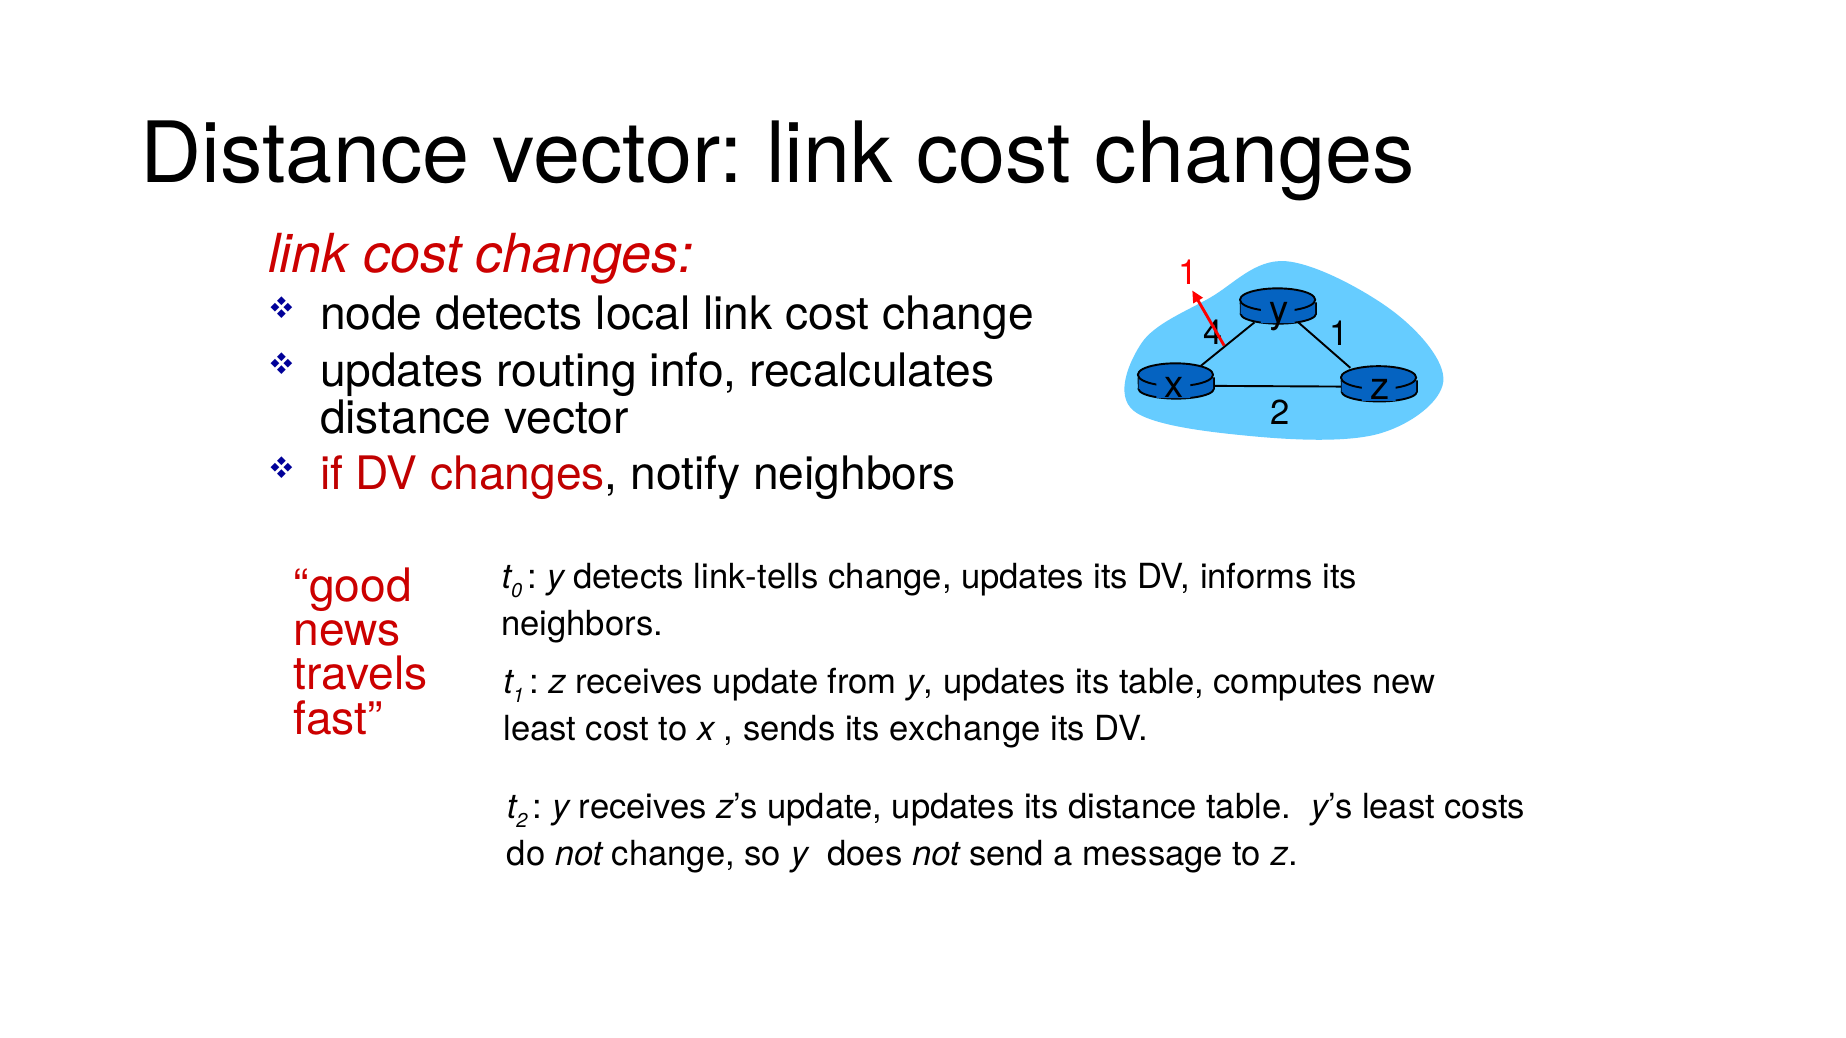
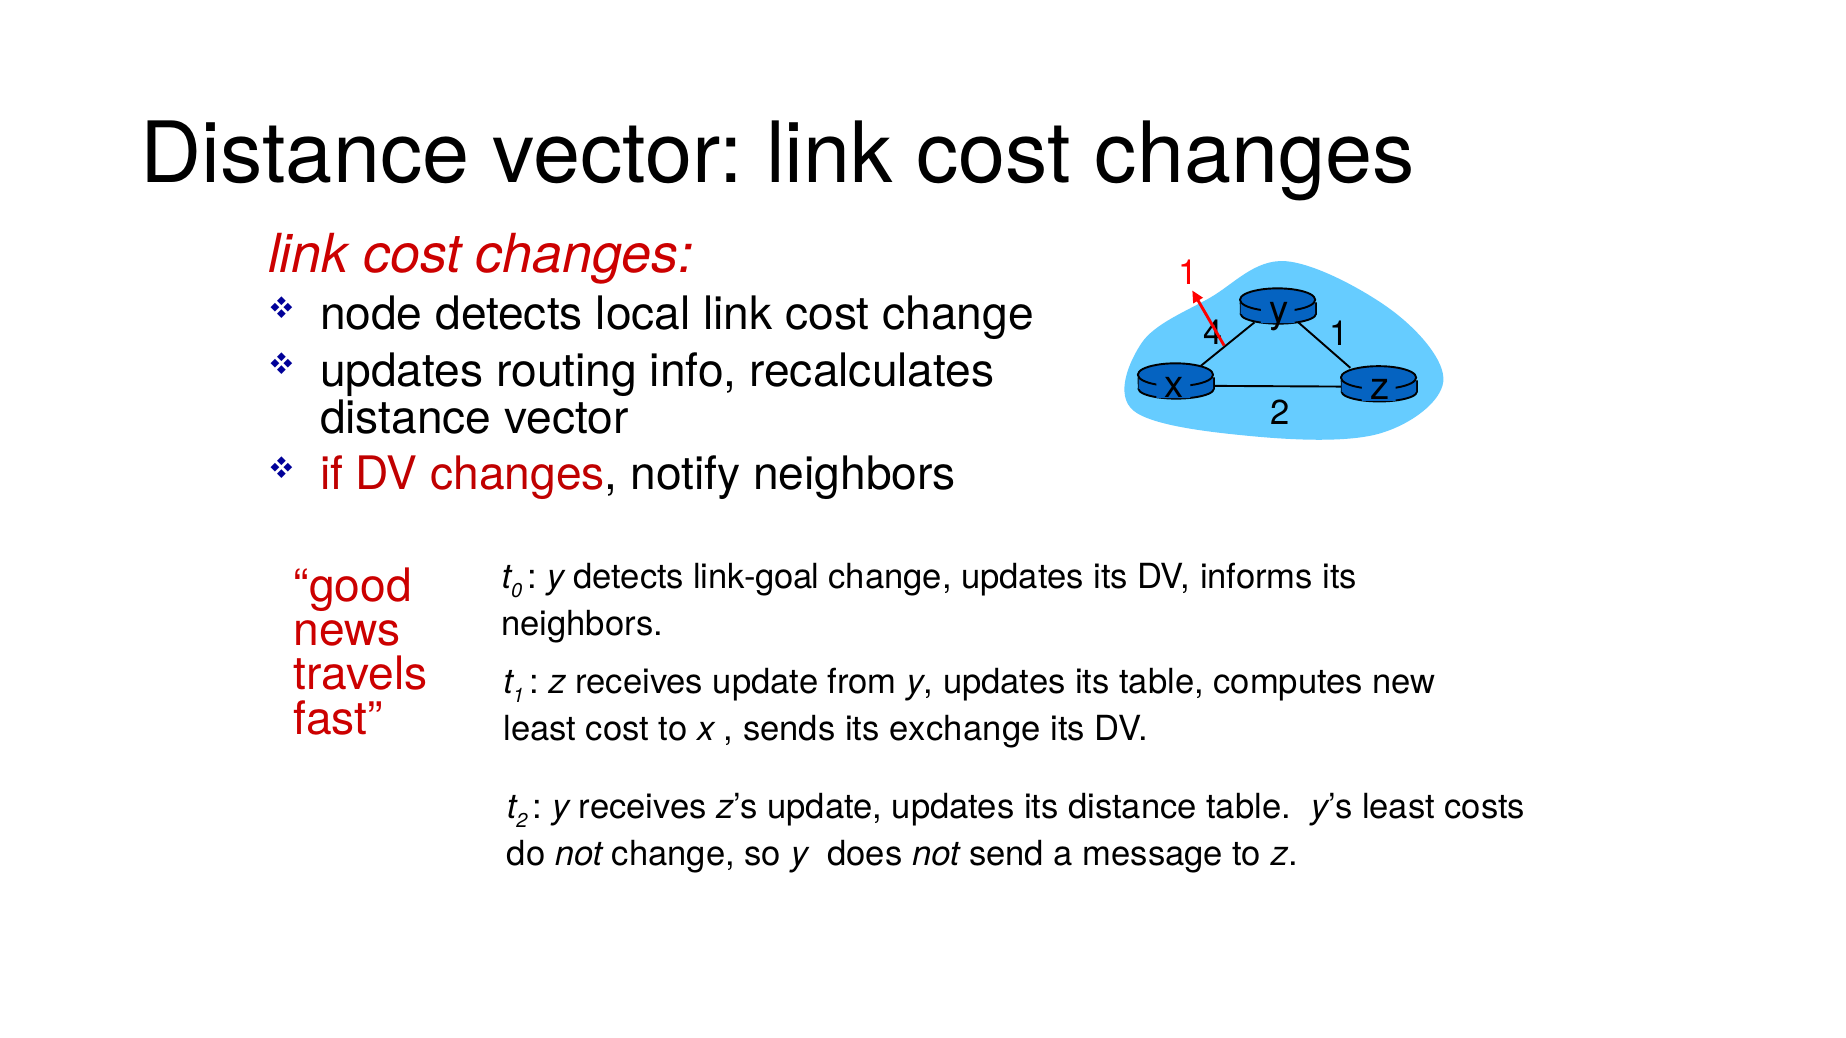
link-tells: link-tells -> link-goal (757, 578)
